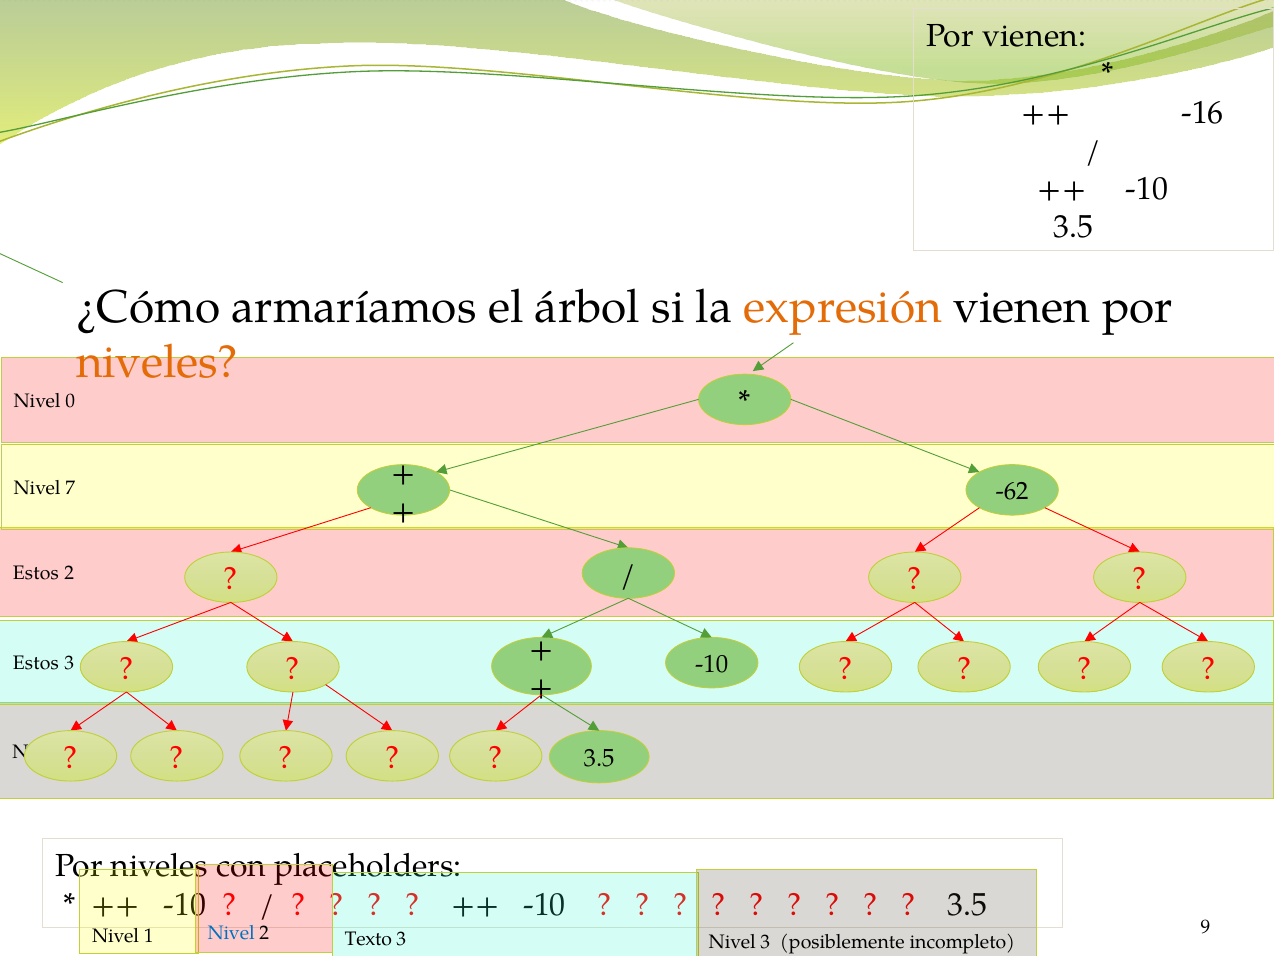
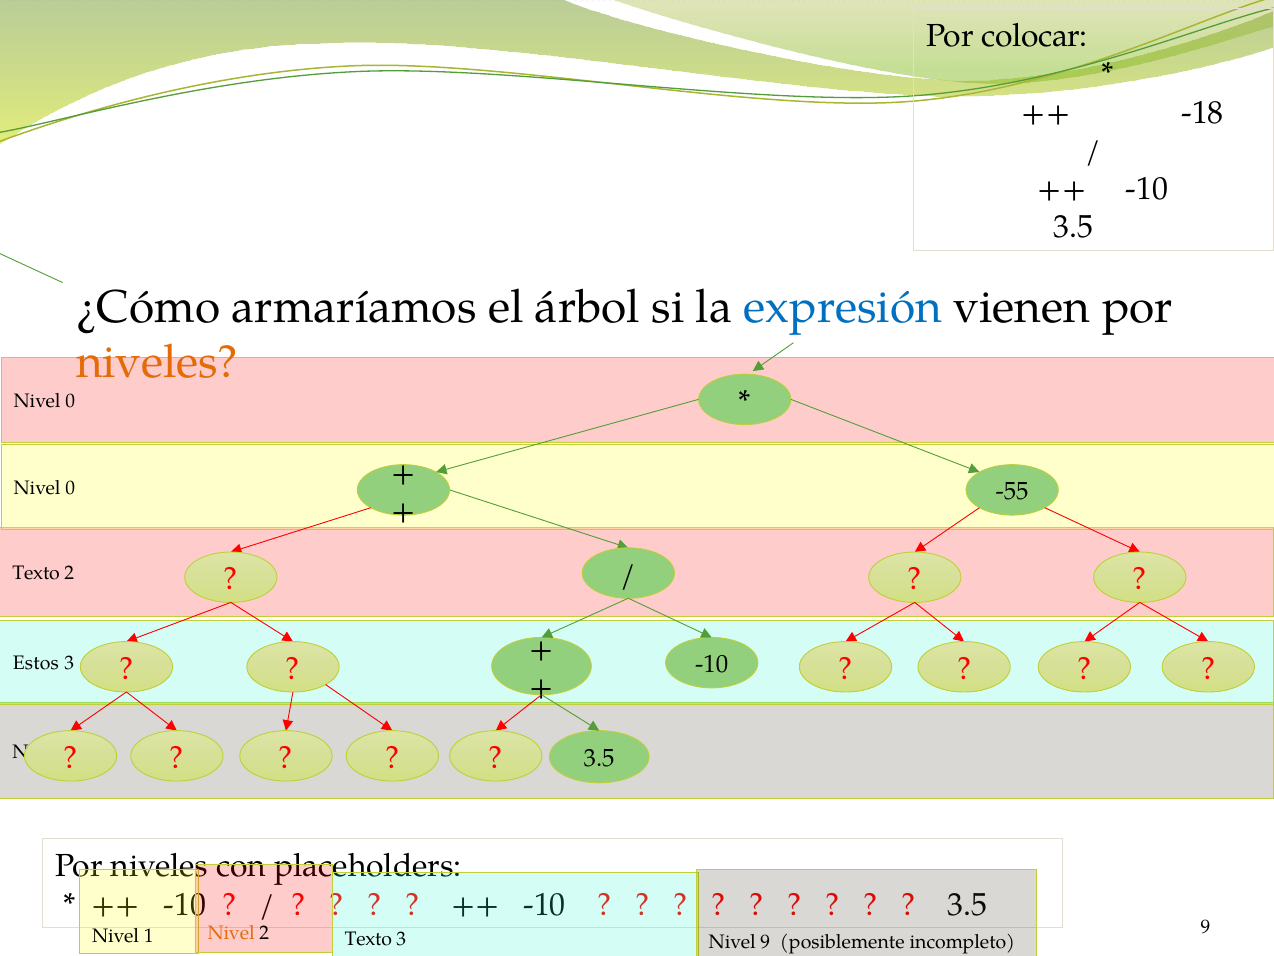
Por vienen: vienen -> colocar (1035, 36)
-16: -16 -> -18 (1203, 112)
expresión colour: orange -> blue (843, 307)
7: 7 -> 0 (70, 488)
-62: -62 -> -55 (1012, 491)
Estos: Estos -> Texto (36, 573)
Nivel colour: blue -> orange (231, 932)
Nivel 3: 3 -> 9 (765, 942)
